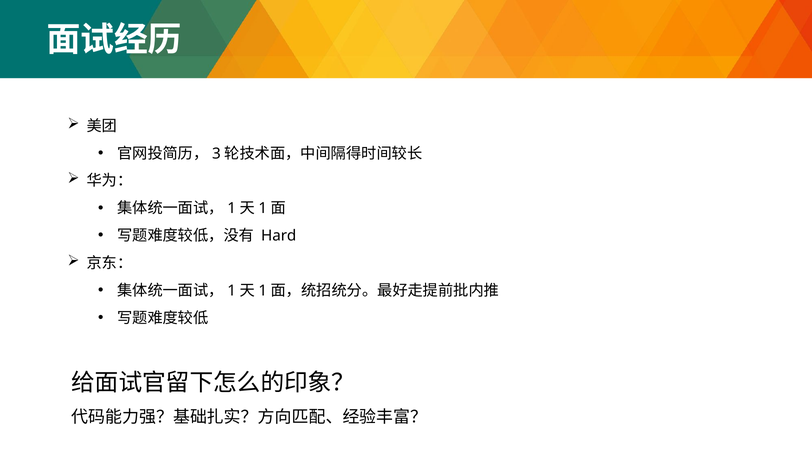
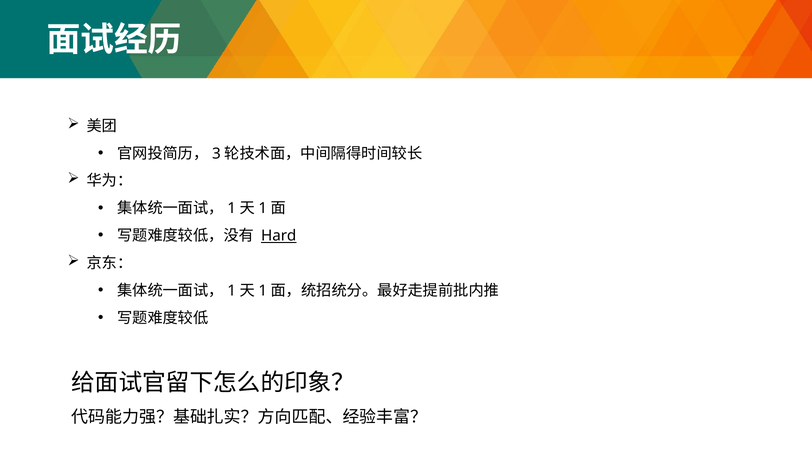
Hard underline: none -> present (279, 236)
